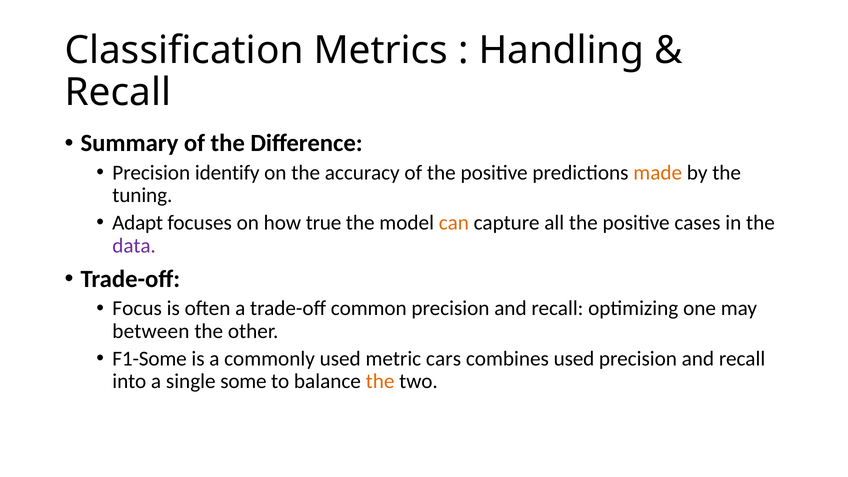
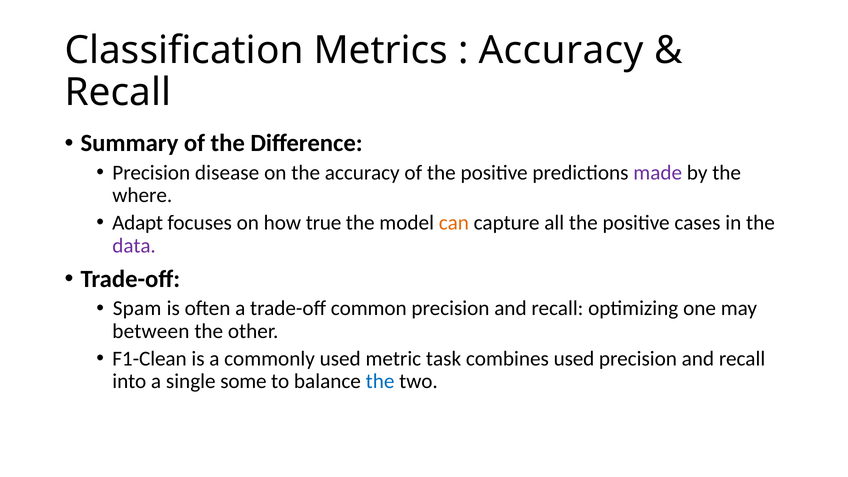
Handling: Handling -> Accuracy (561, 50)
identify: identify -> disease (227, 173)
made colour: orange -> purple (658, 173)
tuning: tuning -> where (142, 195)
Focus: Focus -> Spam (137, 308)
F1-Some: F1-Some -> F1-Clean (150, 359)
cars: cars -> task (444, 359)
the colour: orange -> blue (380, 381)
